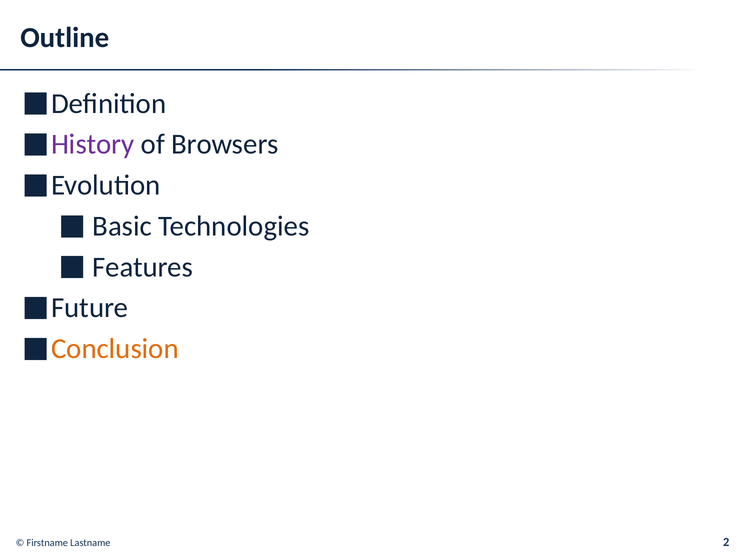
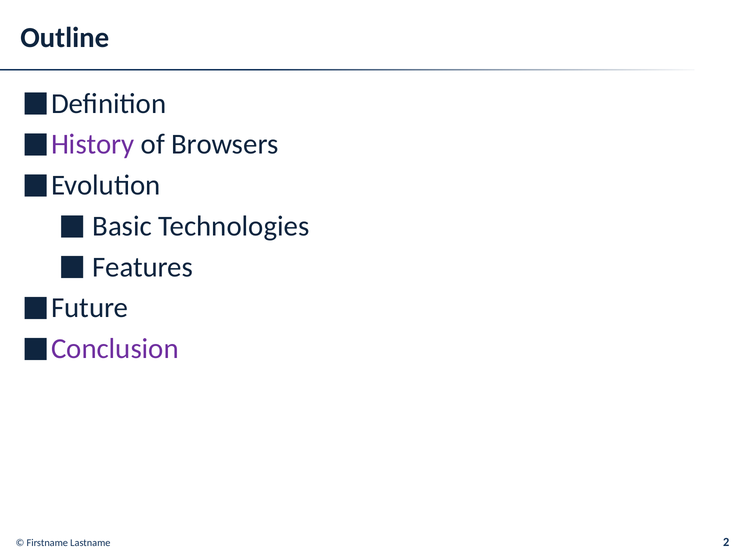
Conclusion colour: orange -> purple (115, 348)
